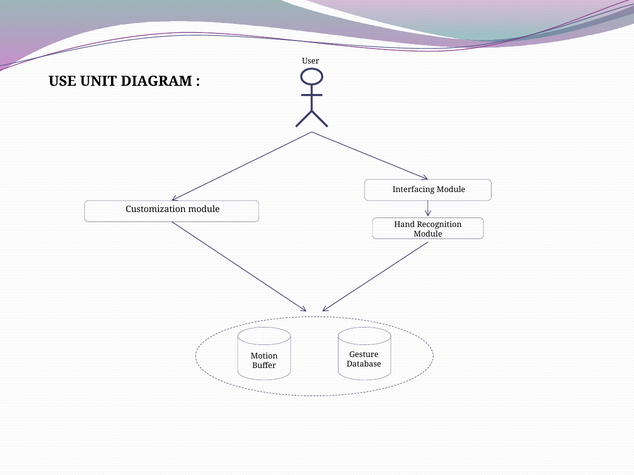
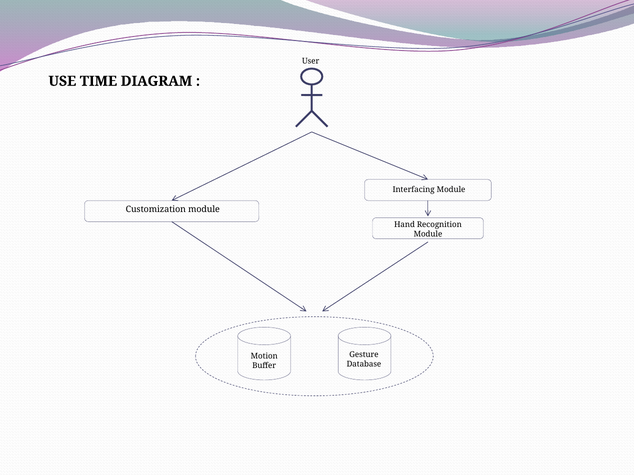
UNIT: UNIT -> TIME (98, 81)
